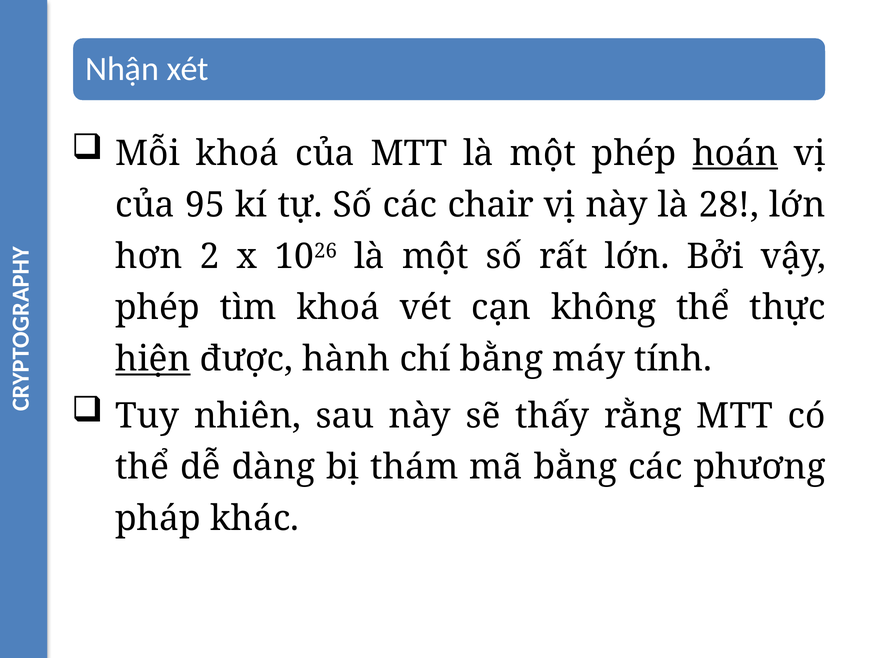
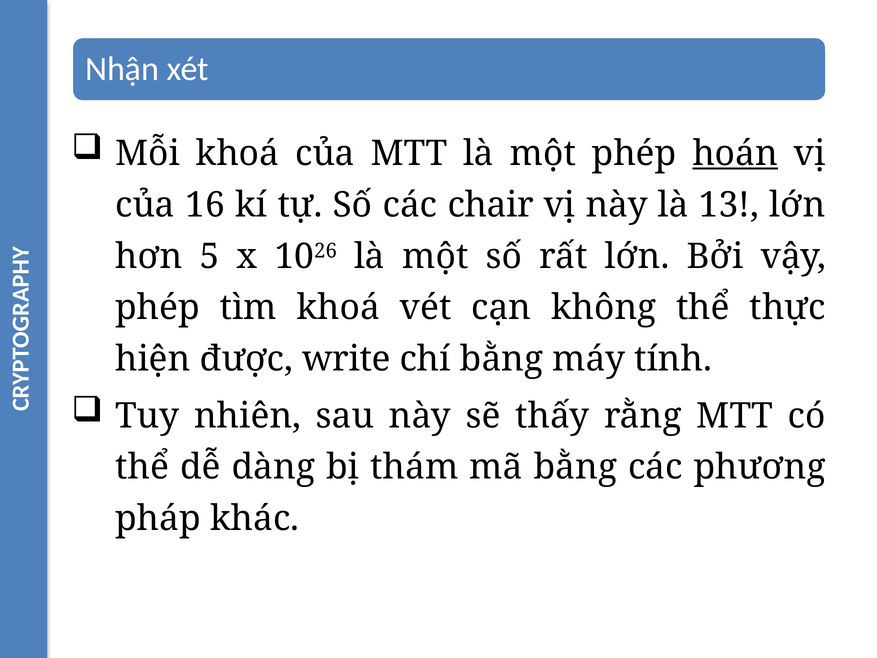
95: 95 -> 16 (205, 205)
28: 28 -> 13 (729, 205)
2: 2 -> 5 (210, 256)
hiện underline: present -> none (153, 359)
hành: hành -> write (346, 359)
